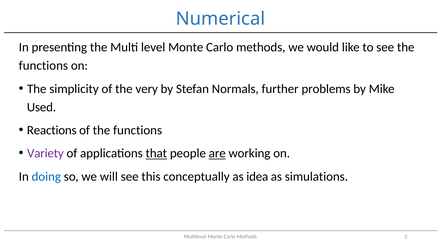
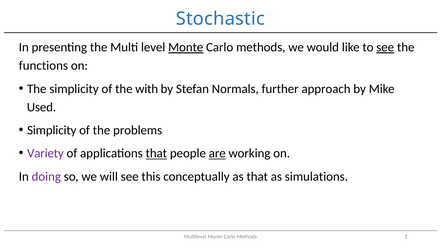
Numerical: Numerical -> Stochastic (220, 19)
Monte underline: none -> present (186, 47)
see underline: none -> present (385, 47)
very: very -> with (147, 89)
problems: problems -> approach (326, 89)
Reactions: Reactions -> Simplicity (52, 130)
of the functions: functions -> problems (138, 130)
doing colour: blue -> purple (46, 177)
as idea: idea -> that (257, 177)
